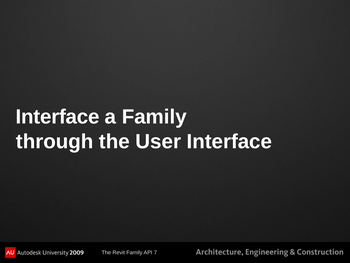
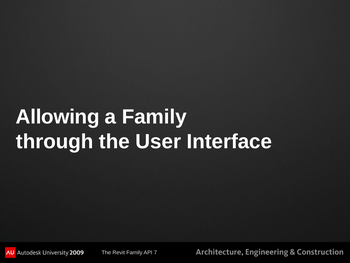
Interface: Interface -> Allowing (58, 117)
